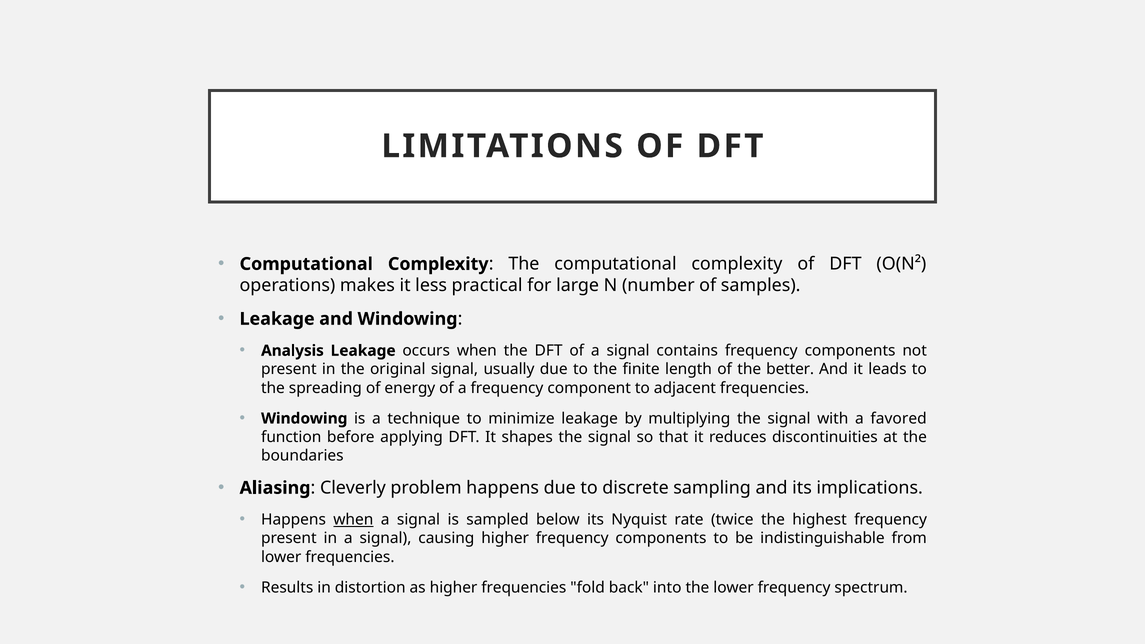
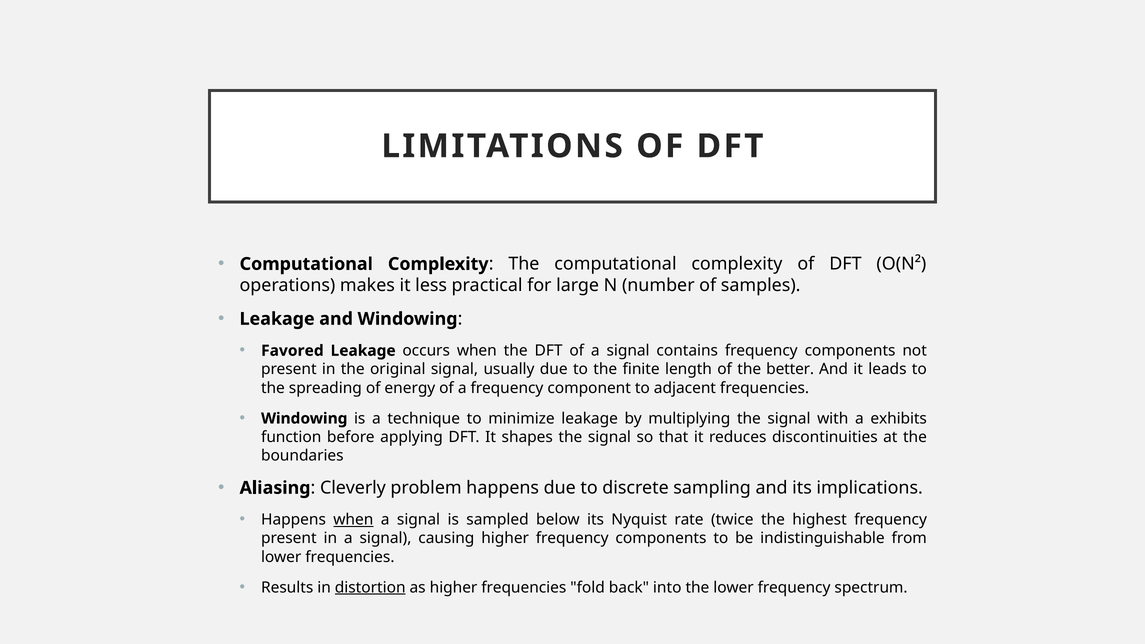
Analysis: Analysis -> Favored (292, 351)
favored: favored -> exhibits (899, 419)
distortion underline: none -> present (370, 588)
